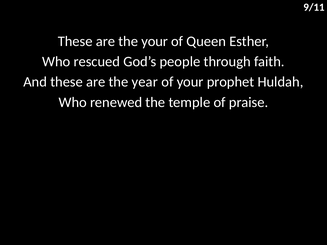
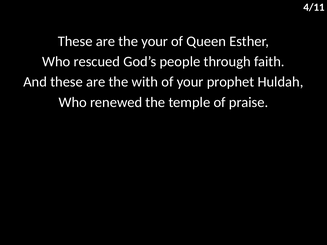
9/11: 9/11 -> 4/11 (314, 7)
year: year -> with (145, 82)
